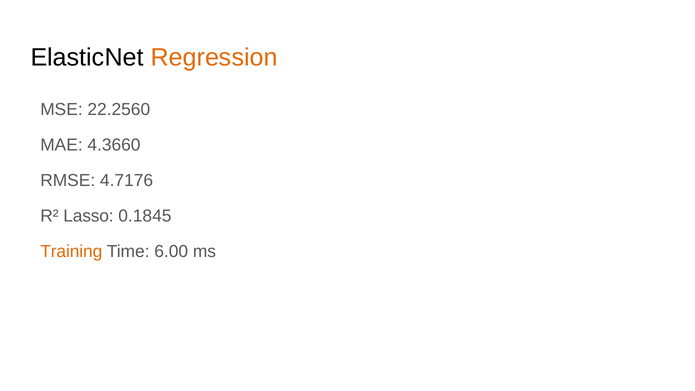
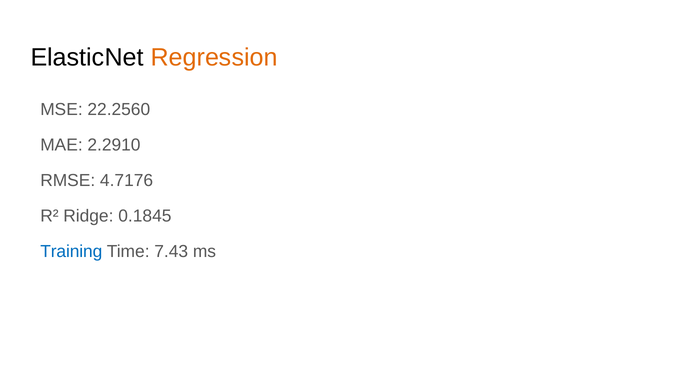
4.3660: 4.3660 -> 2.2910 (114, 145)
Lasso: Lasso -> Ridge (88, 216)
Training colour: orange -> blue (71, 251)
6.00: 6.00 -> 7.43 (171, 251)
